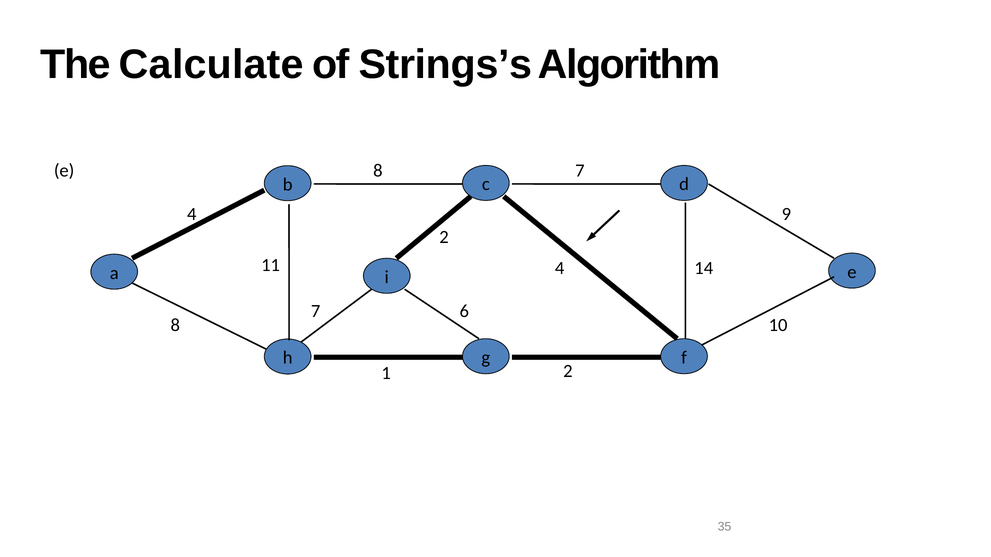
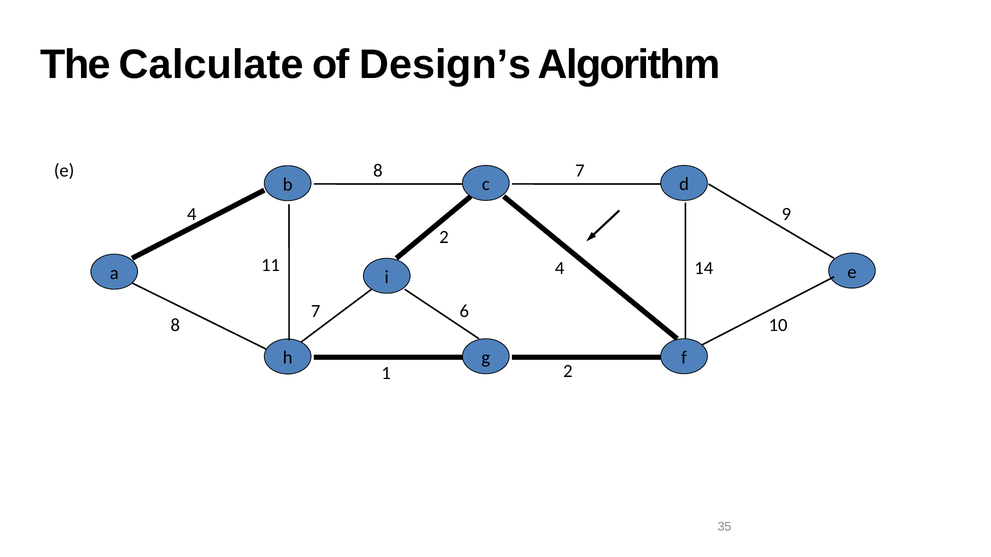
Strings’s: Strings’s -> Design’s (445, 65)
